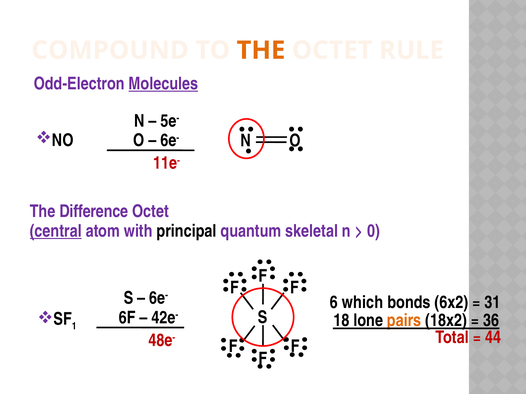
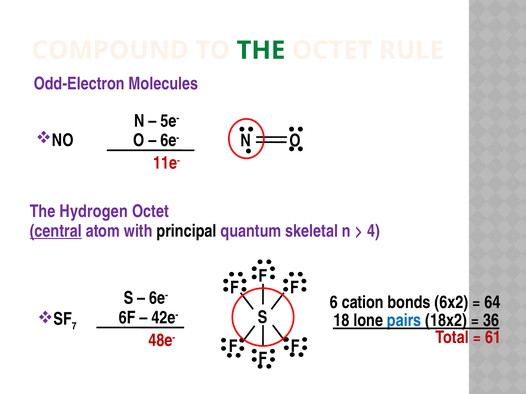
THE colour: orange -> green (261, 50)
Molecules underline: present -> none (163, 84)
Difference: Difference -> Hydrogen (94, 212)
0: 0 -> 4 (374, 231)
which: which -> cation (363, 303)
31: 31 -> 64 (492, 303)
1: 1 -> 7 (74, 326)
pairs colour: orange -> blue (404, 321)
44: 44 -> 61 (493, 338)
